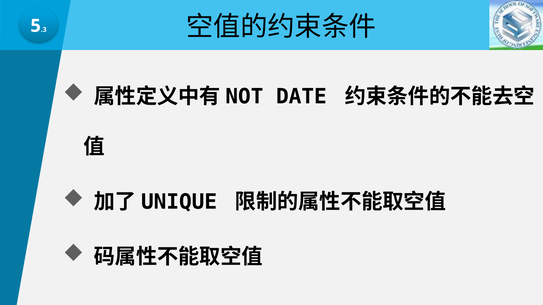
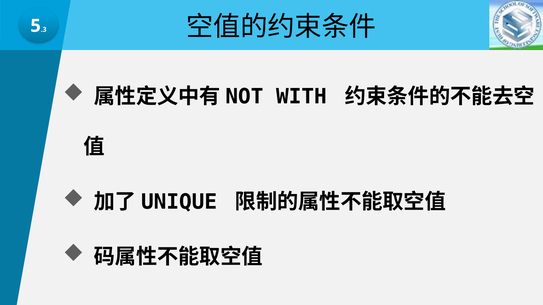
DATE: DATE -> WITH (302, 97)
